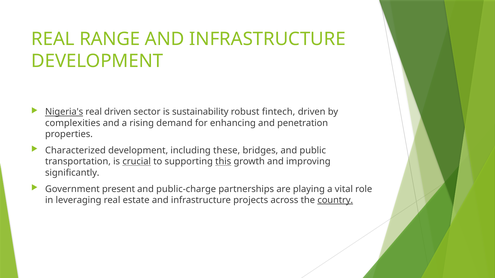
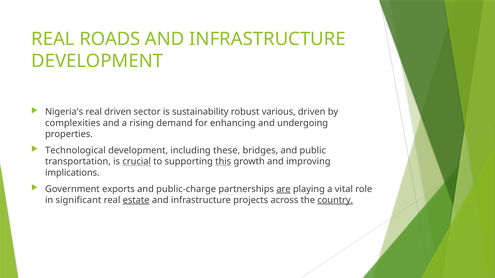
RANGE: RANGE -> ROADS (110, 39)
Nigeria's underline: present -> none (64, 112)
fintech: fintech -> various (279, 112)
penetration: penetration -> undergoing (303, 123)
Characterized: Characterized -> Technological (75, 151)
significantly: significantly -> implications (72, 173)
present: present -> exports (119, 189)
are underline: none -> present (284, 189)
leveraging: leveraging -> significant (78, 200)
estate underline: none -> present (136, 200)
